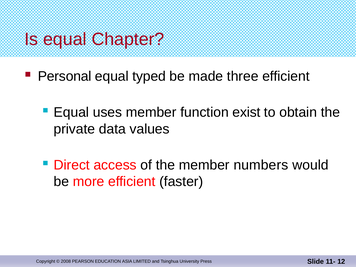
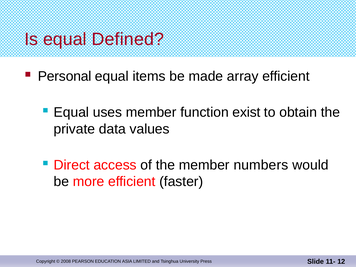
Chapter: Chapter -> Defined (128, 39)
typed: typed -> items (149, 76)
three: three -> array (243, 76)
